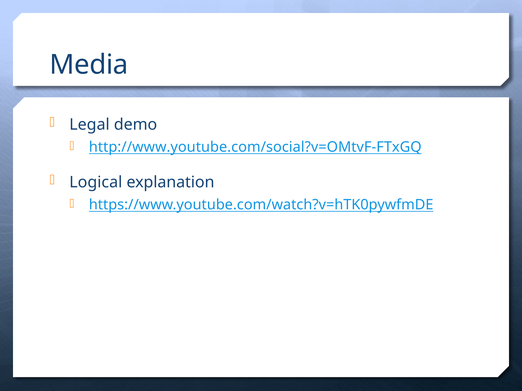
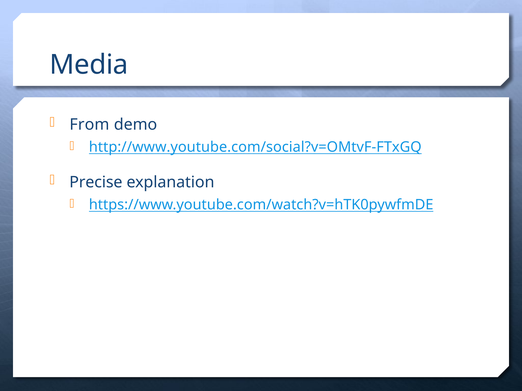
Legal: Legal -> From (89, 125)
Logical: Logical -> Precise (96, 182)
